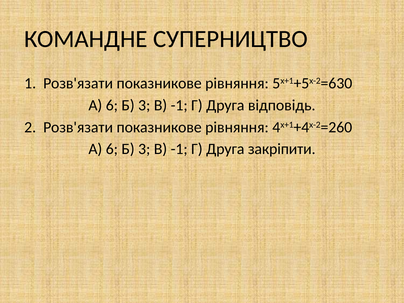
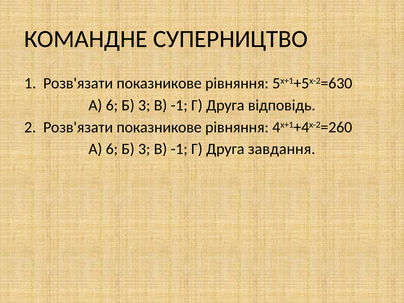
закріпити: закріпити -> завдання (282, 149)
